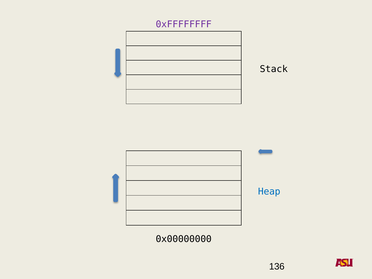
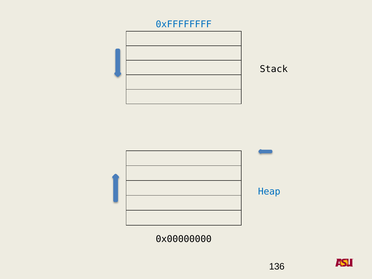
0xFFFFFFFF colour: purple -> blue (184, 24)
